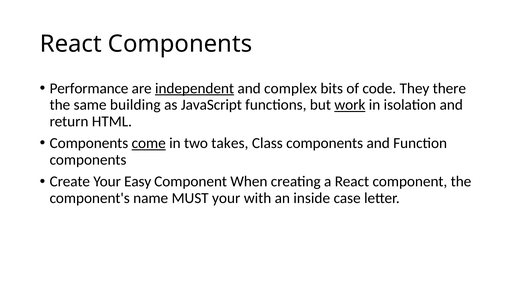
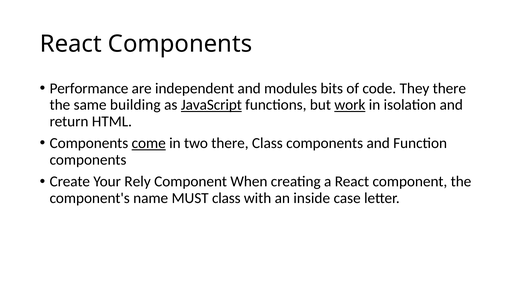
independent underline: present -> none (195, 88)
complex: complex -> modules (291, 88)
JavaScript underline: none -> present (211, 105)
two takes: takes -> there (230, 143)
Easy: Easy -> Rely (138, 181)
MUST your: your -> class (226, 198)
